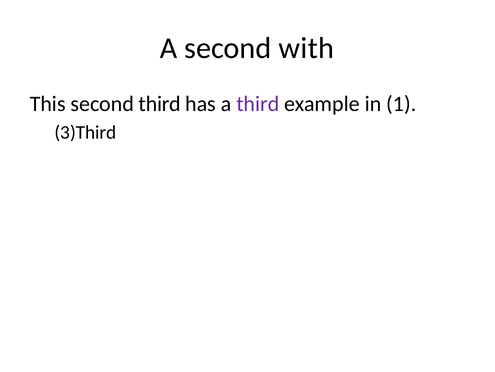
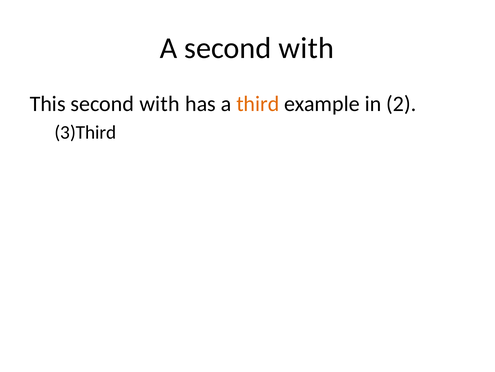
This second third: third -> with (160, 104)
third colour: purple -> orange (258, 104)
1: 1 -> 2 (401, 104)
